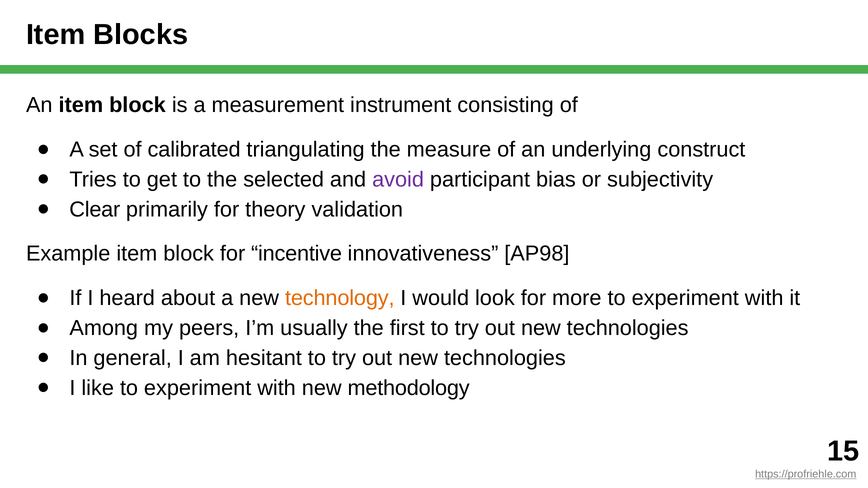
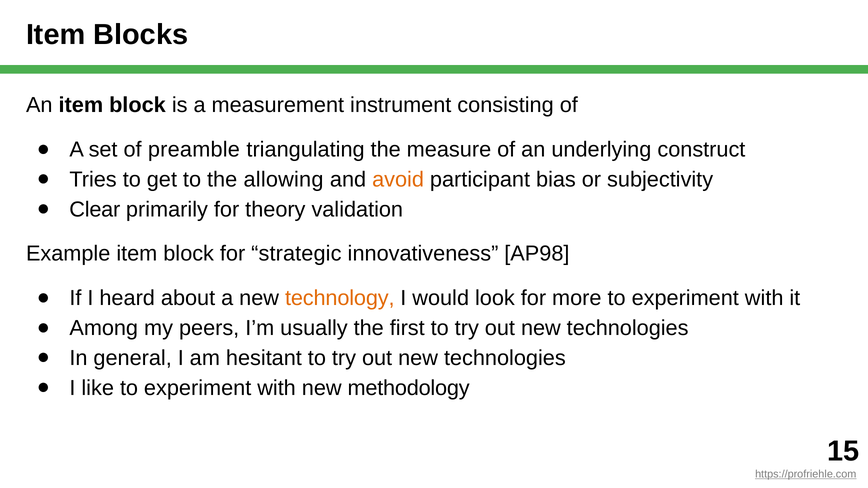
calibrated: calibrated -> preamble (194, 150)
selected: selected -> allowing (284, 180)
avoid colour: purple -> orange (398, 180)
incentive: incentive -> strategic (296, 254)
